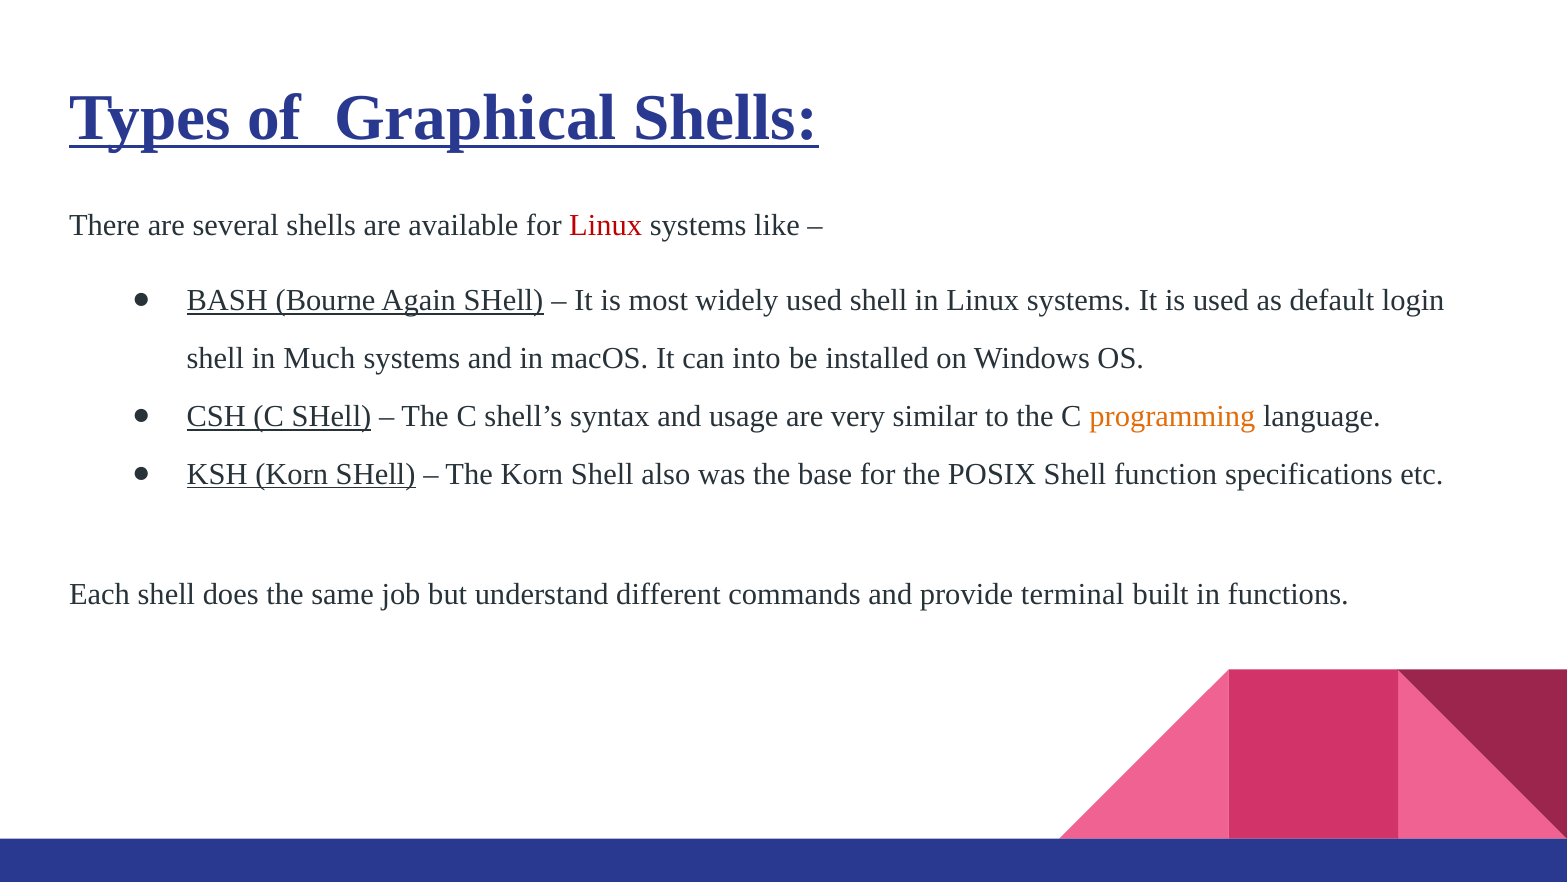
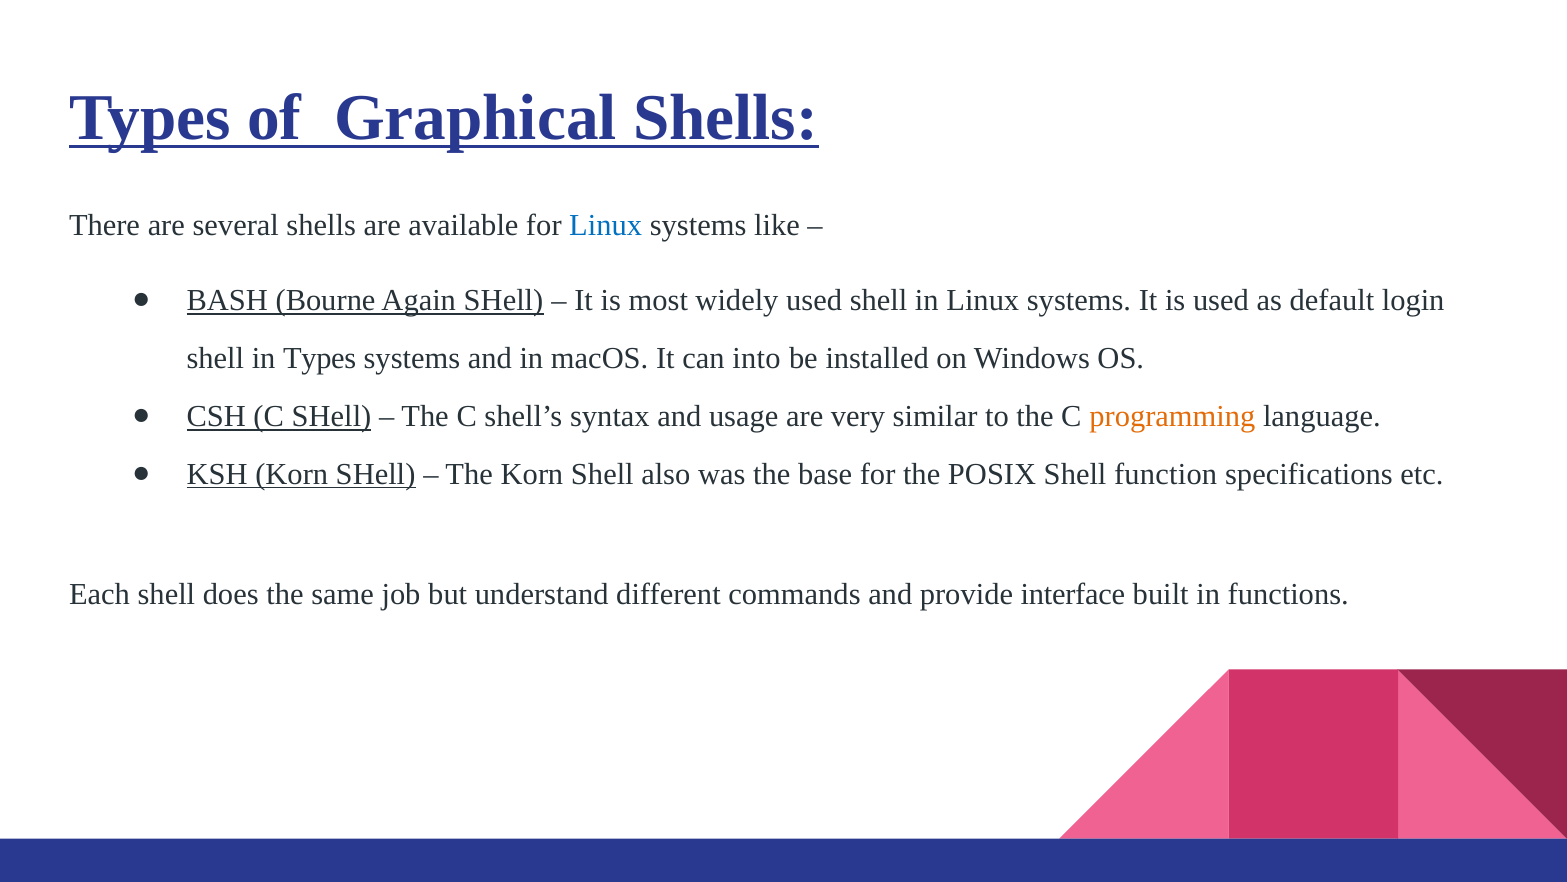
Linux colour: red -> blue (606, 225)
in Much: Much -> Types (320, 358)
terminal: terminal -> interface (1073, 594)
